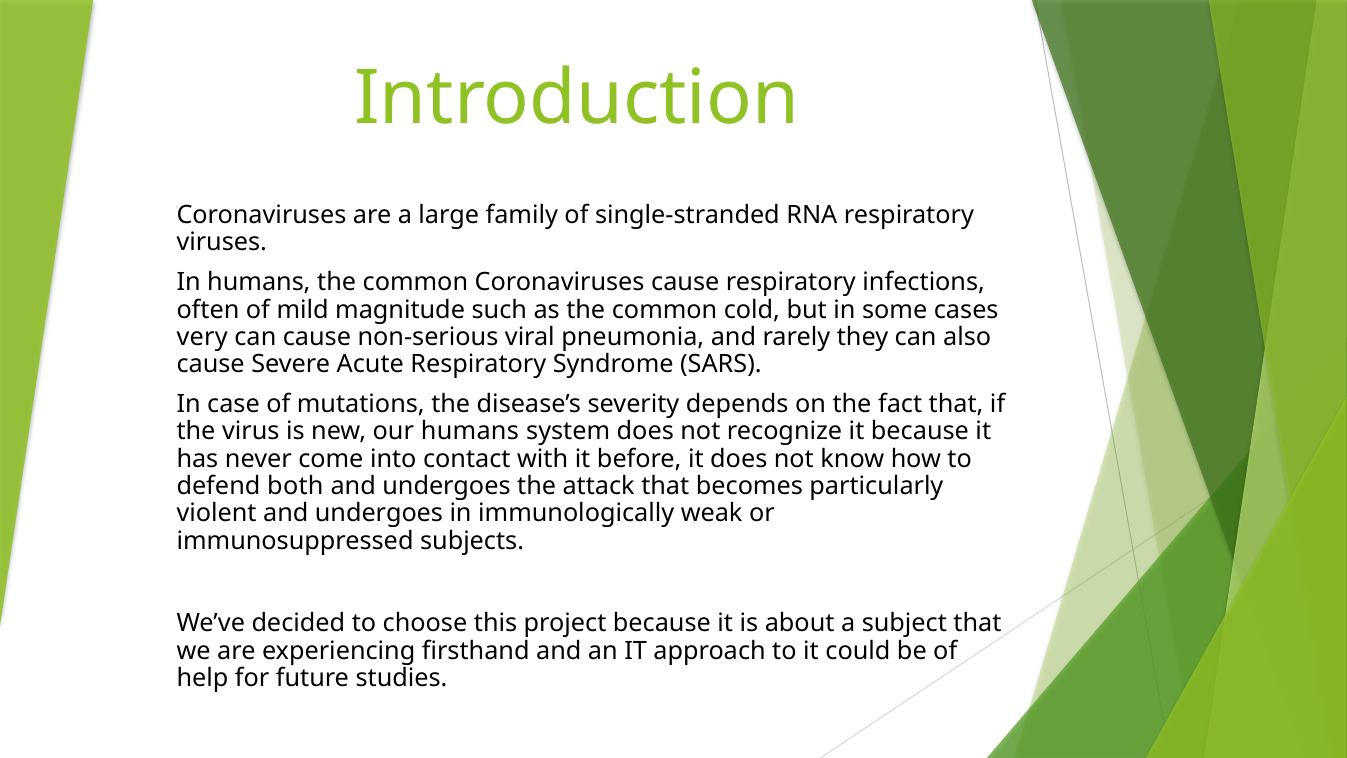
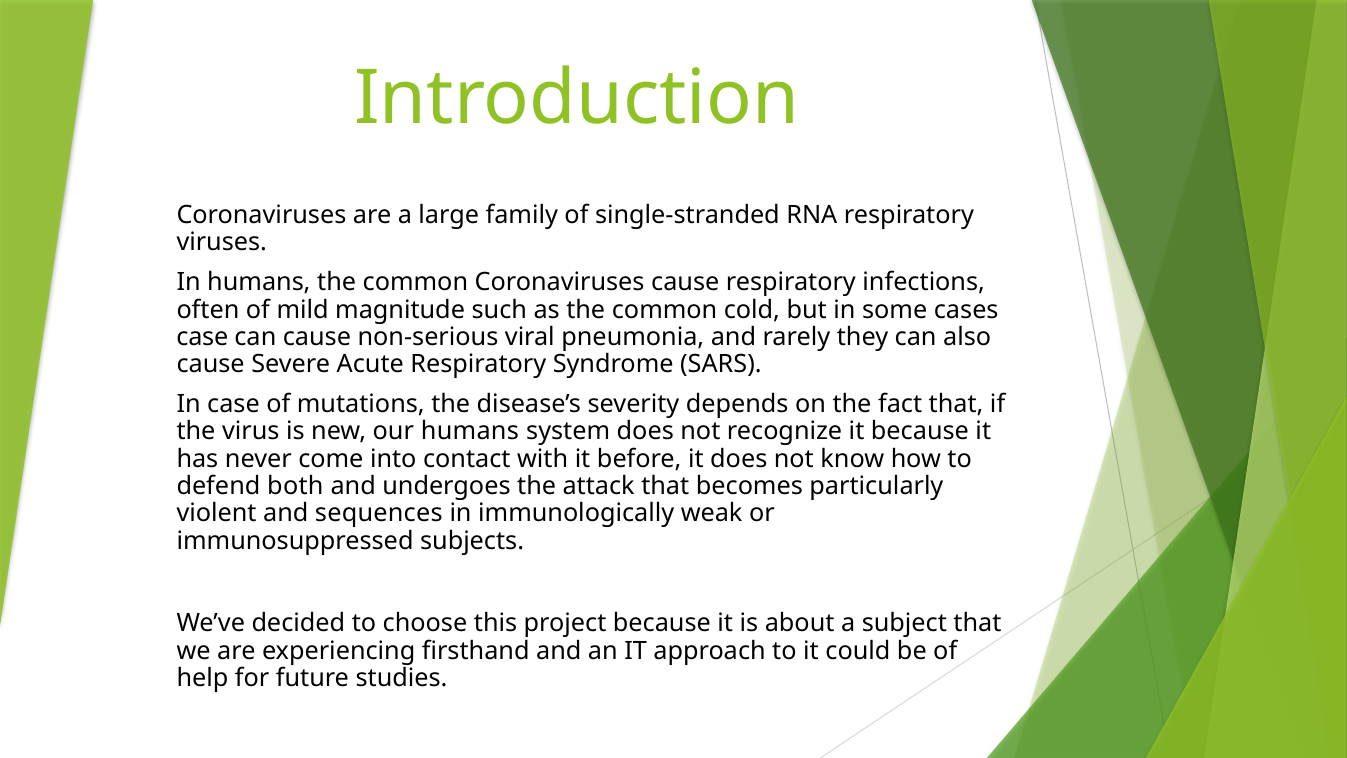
very: very -> case (202, 337)
violent and undergoes: undergoes -> sequences (379, 513)
